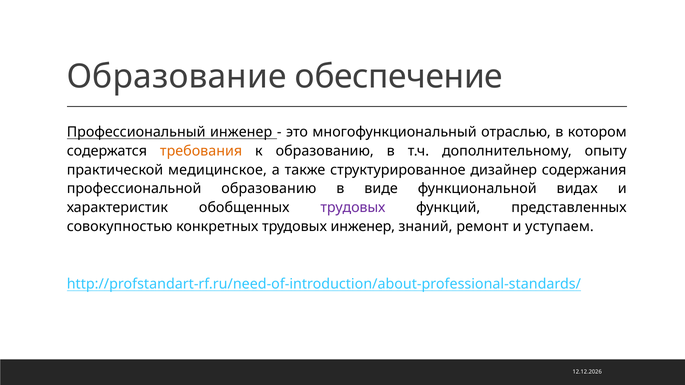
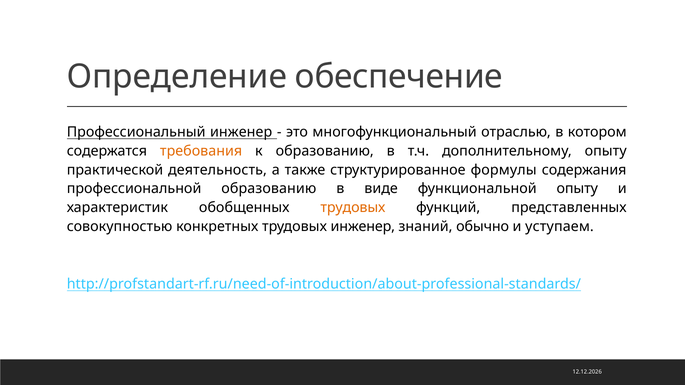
Образование: Образование -> Определение (177, 77)
медицинское: медицинское -> деятельность (217, 170)
дизайнер: дизайнер -> формулы (504, 170)
функциональной видах: видах -> опыту (577, 189)
трудовых colour: purple -> orange (353, 208)
ремонт: ремонт -> обычно (483, 227)
